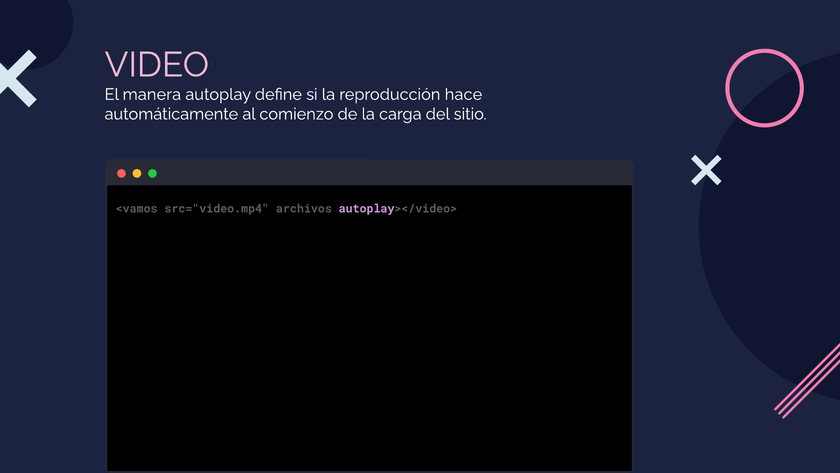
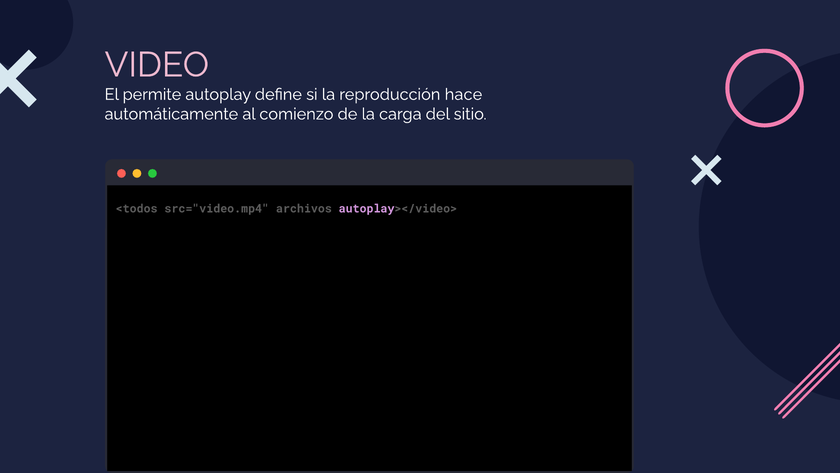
manera: manera -> permite (152, 94)
<vamos: <vamos -> <todos (137, 208)
